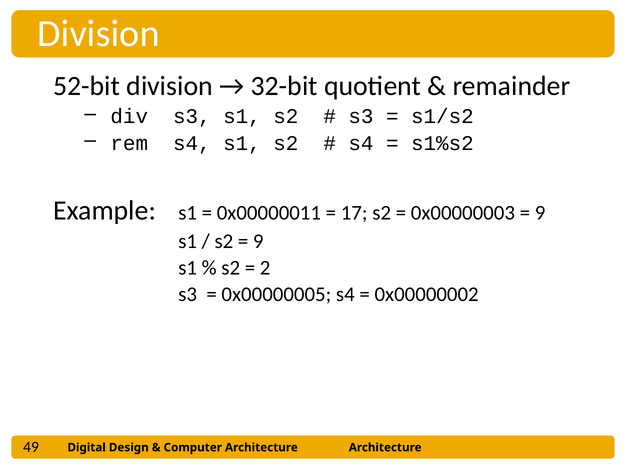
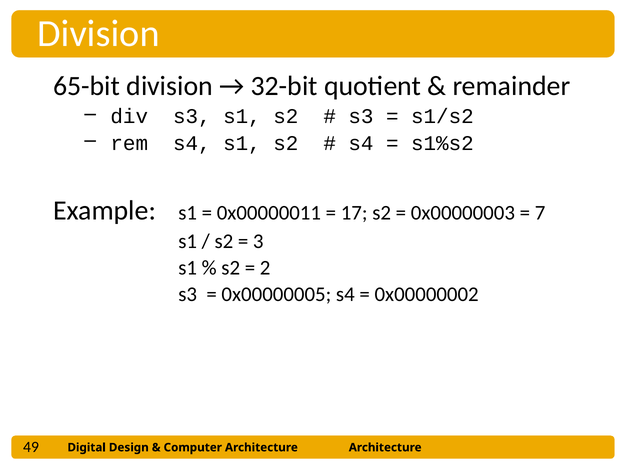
52-bit: 52-bit -> 65-bit (87, 86)
9: 9 -> 7 (540, 213)
9: 9 -> 3 (258, 241)
